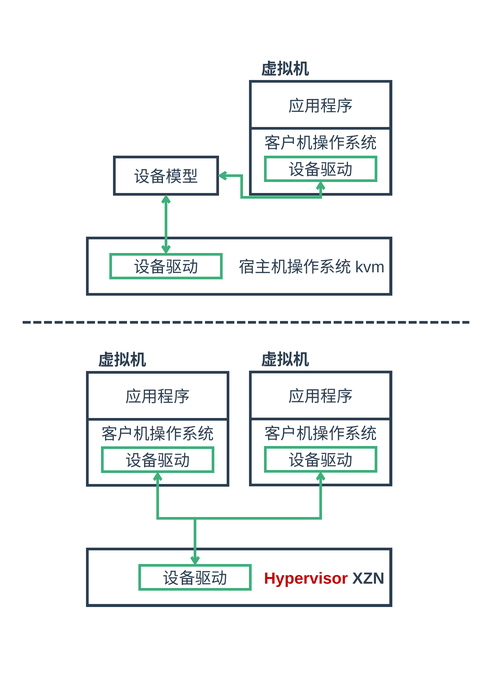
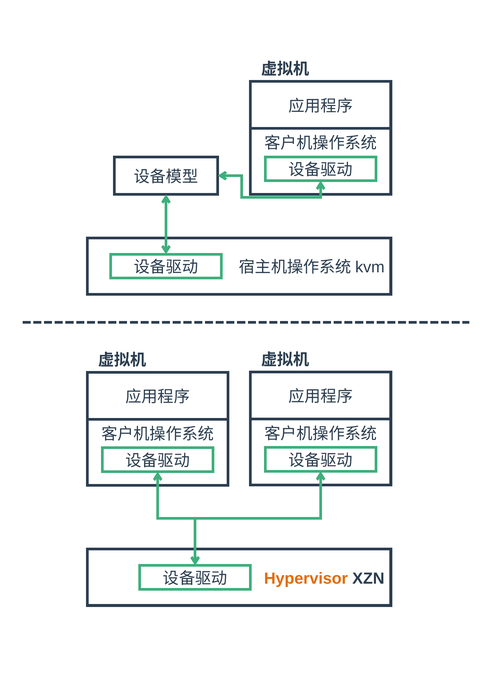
Hypervisor colour: red -> orange (306, 578)
